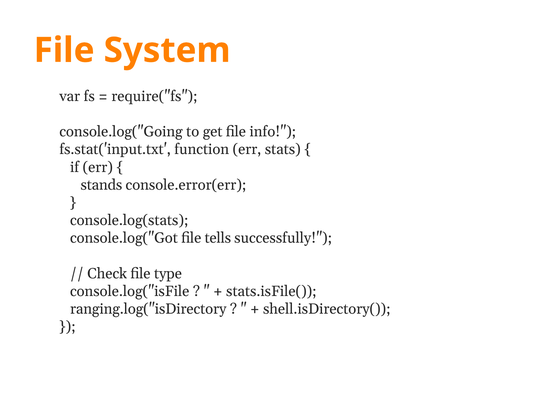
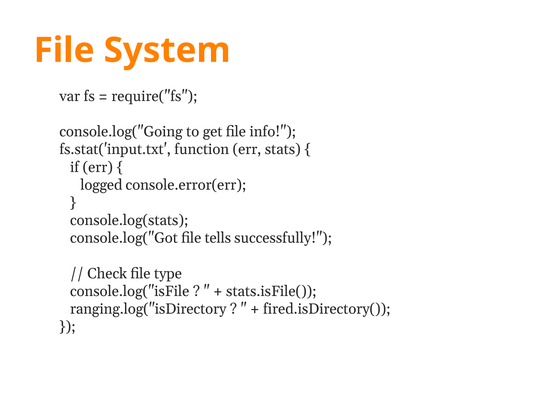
stands: stands -> logged (101, 185)
shell.isDirectory(: shell.isDirectory( -> fired.isDirectory( (327, 309)
